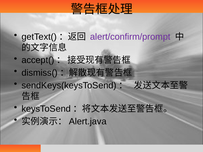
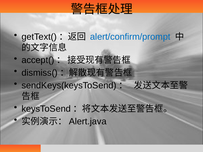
alert/confirm/prompt colour: purple -> blue (130, 37)
